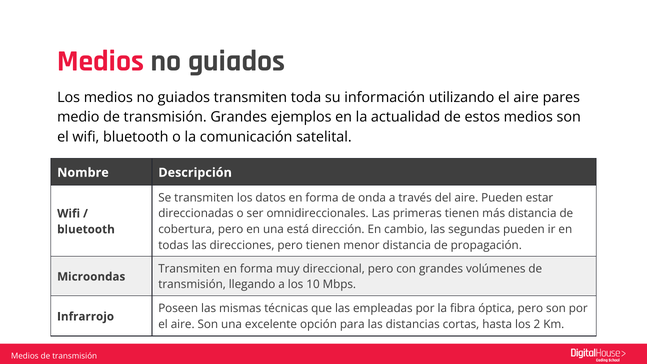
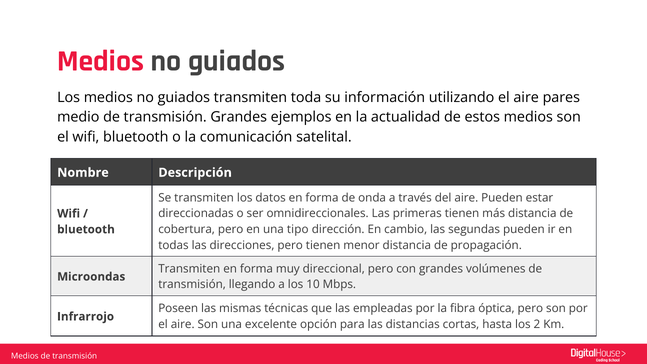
está: está -> tipo (298, 229)
